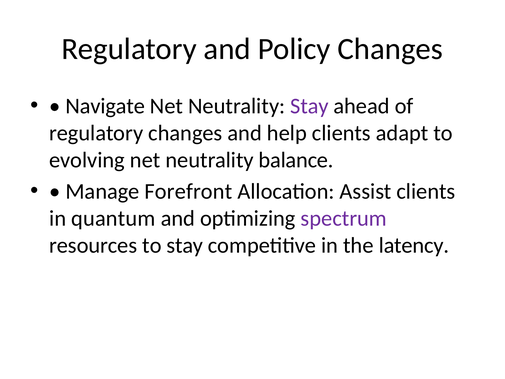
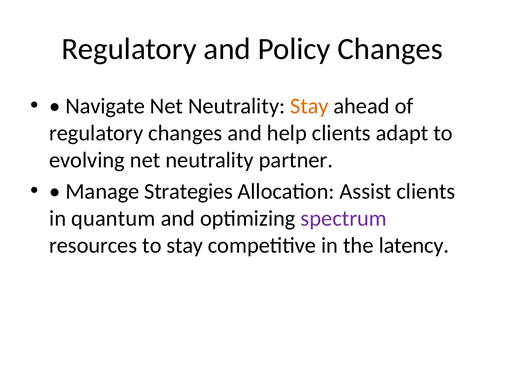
Stay colour: purple -> orange (309, 106)
balance: balance -> partner (296, 160)
Forefront: Forefront -> Strategies (189, 191)
